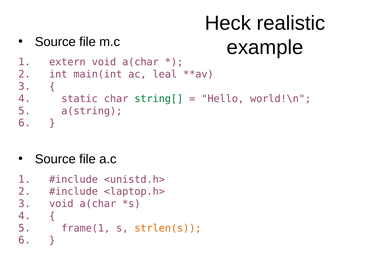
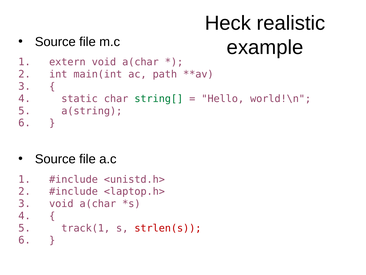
leal: leal -> path (165, 74)
frame(1: frame(1 -> track(1 (86, 228)
strlen(s colour: orange -> red (168, 228)
